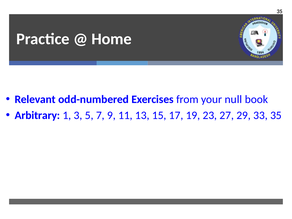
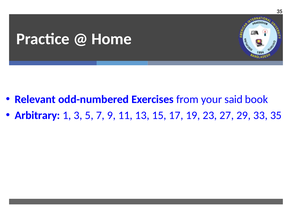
null: null -> said (234, 99)
